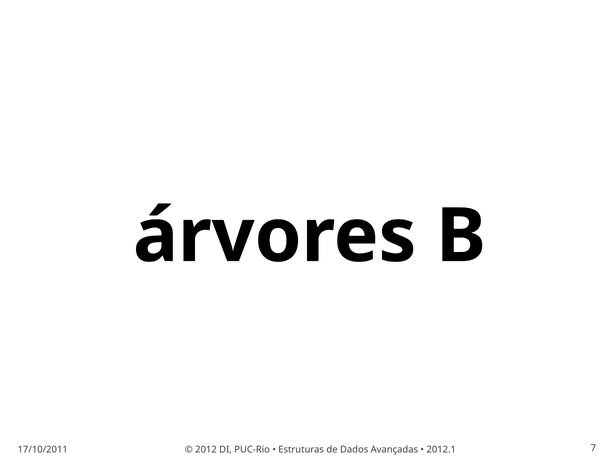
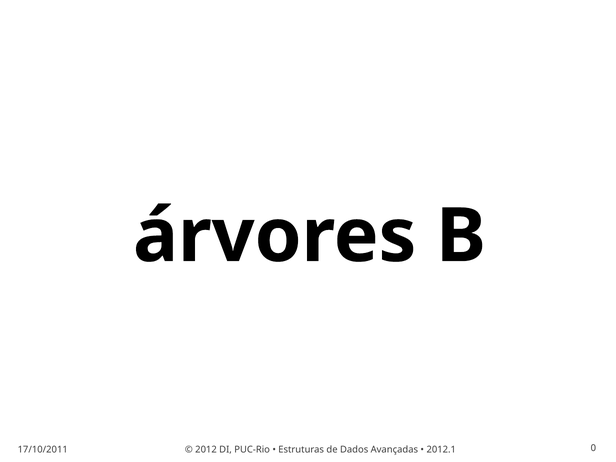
7: 7 -> 0 (593, 448)
